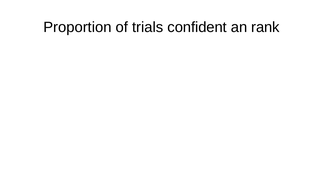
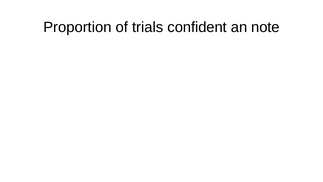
rank: rank -> note (265, 27)
